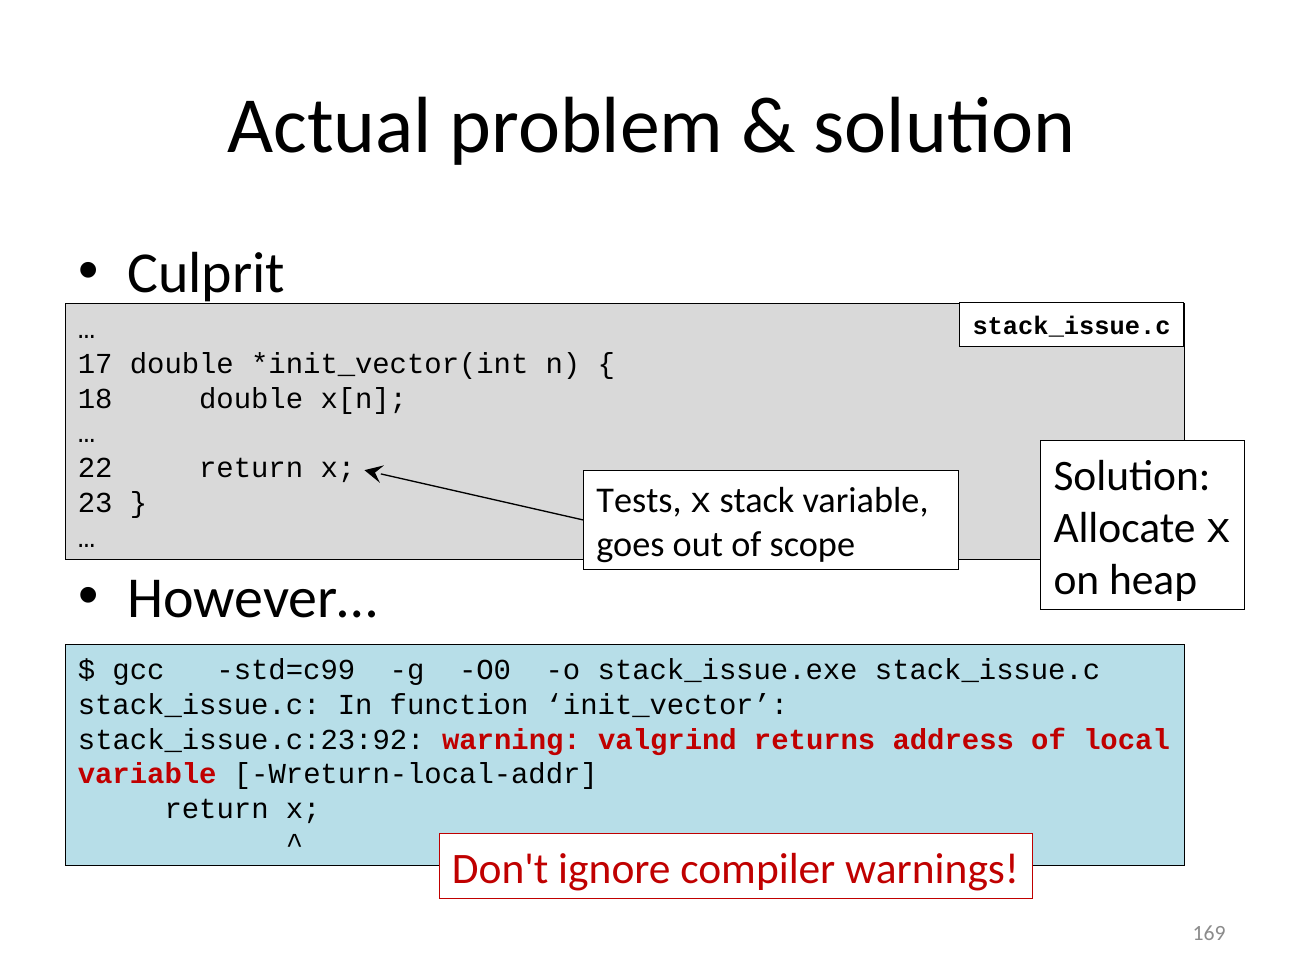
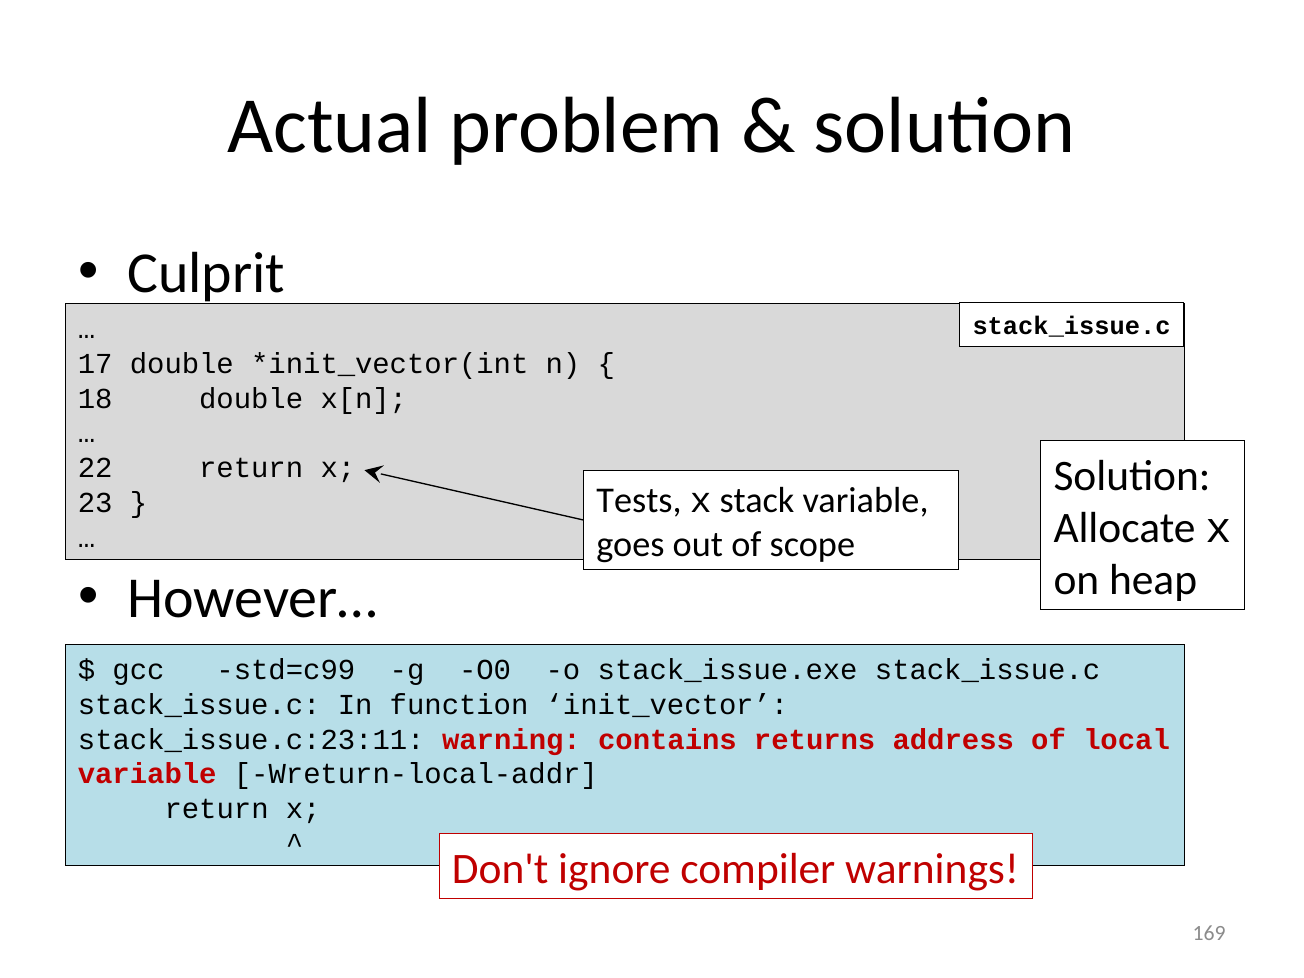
stack_issue.c:23:92: stack_issue.c:23:92 -> stack_issue.c:23:11 (251, 740)
valgrind: valgrind -> contains (667, 740)
